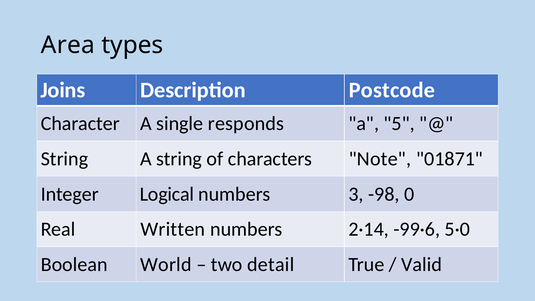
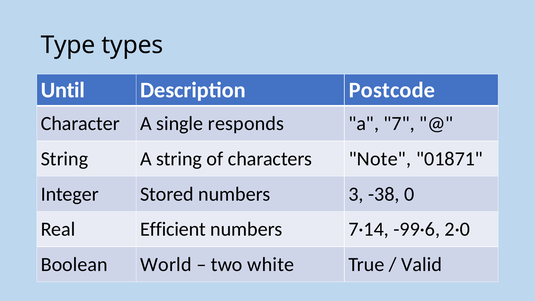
Area: Area -> Type (68, 45)
Joins: Joins -> Until (63, 90)
5: 5 -> 7 (399, 124)
Logical: Logical -> Stored (167, 194)
-98: -98 -> -38 (384, 194)
Written: Written -> Efficient (173, 229)
2·14: 2·14 -> 7·14 (369, 229)
5·0: 5·0 -> 2·0 (457, 229)
detail: detail -> white (271, 264)
